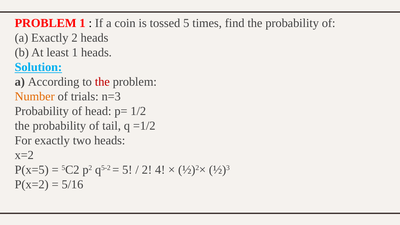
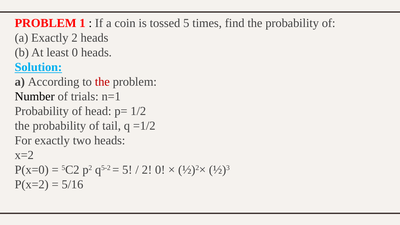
least 1: 1 -> 0 (75, 53)
Number colour: orange -> black (35, 96)
n=3: n=3 -> n=1 (111, 96)
P(x=5: P(x=5 -> P(x=0 (32, 170)
2 4: 4 -> 0 (160, 170)
